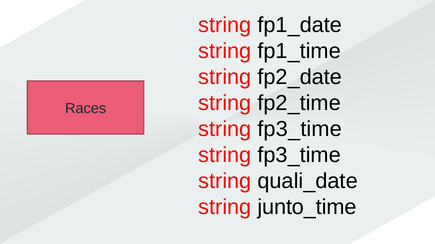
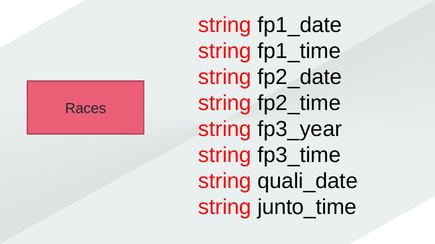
fp3_time: fp3_time -> fp3_year (300, 129)
